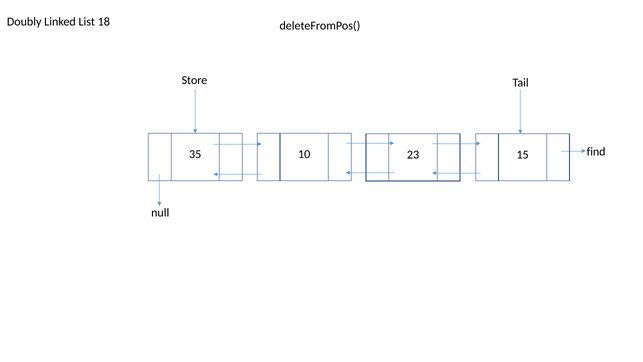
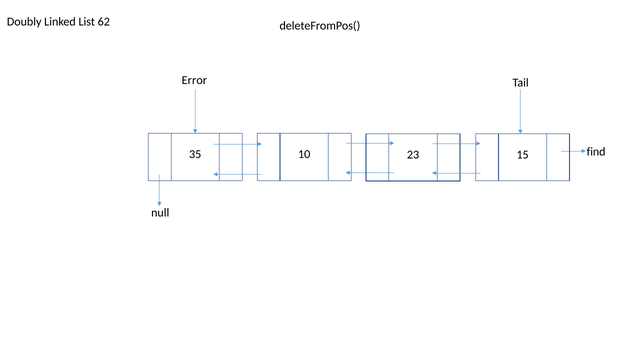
18: 18 -> 62 (104, 22)
Store: Store -> Error (194, 80)
